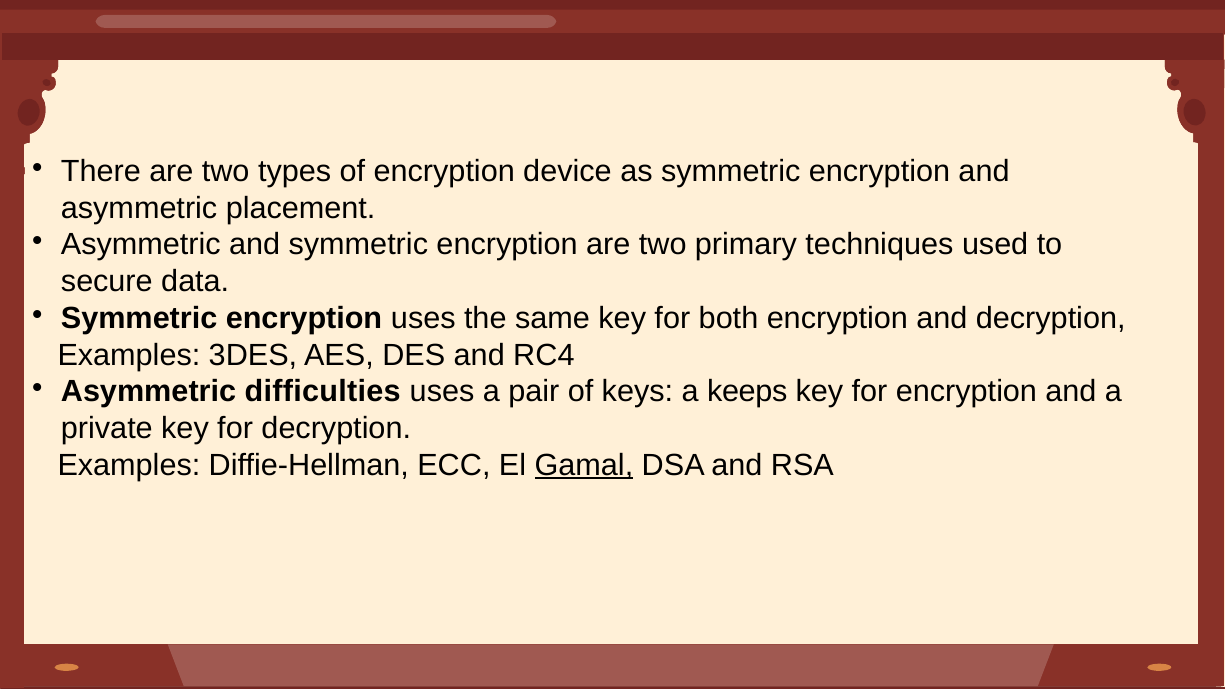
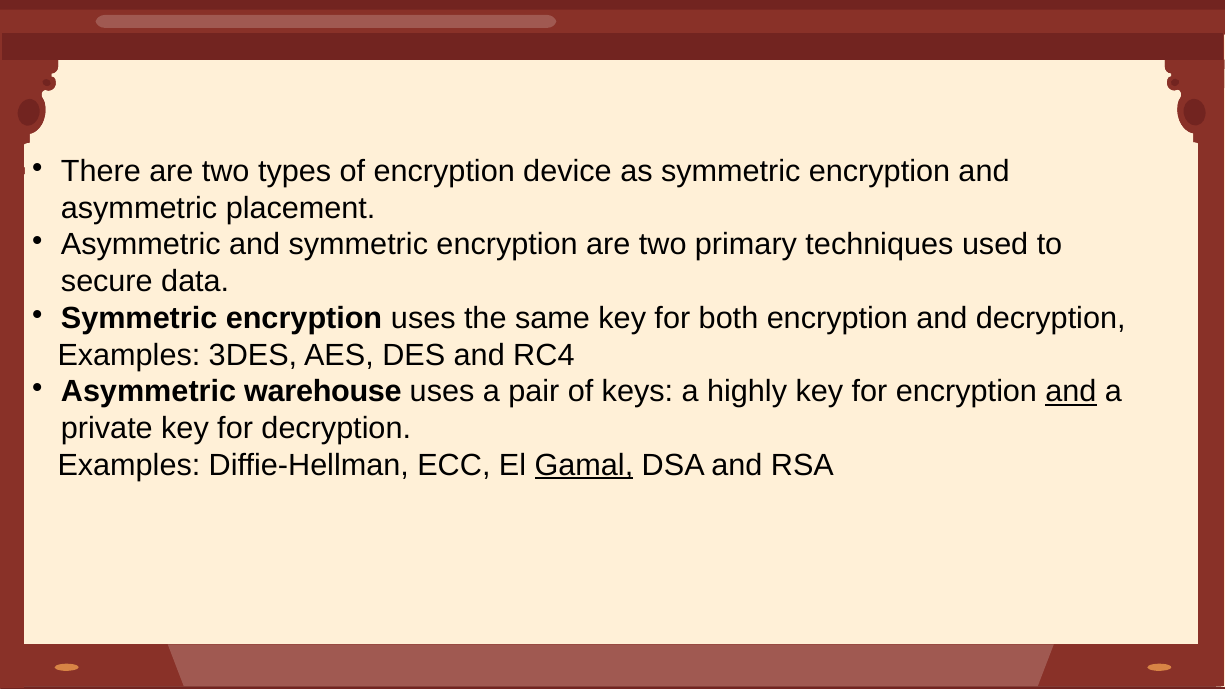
difficulties: difficulties -> warehouse (323, 392)
keeps: keeps -> highly (747, 392)
and underline: none -> present (1071, 392)
